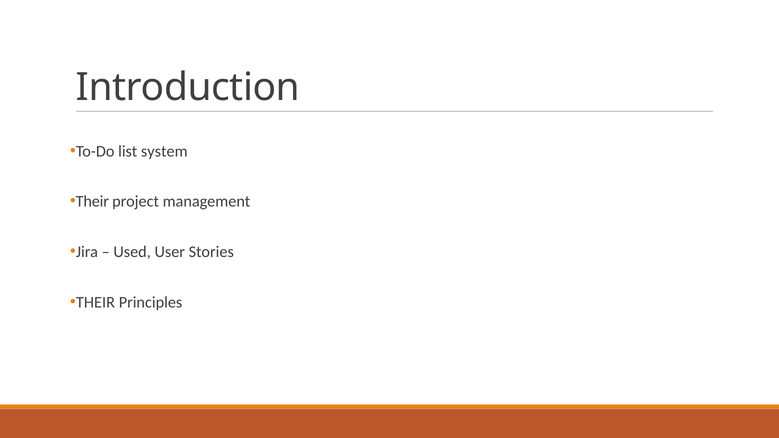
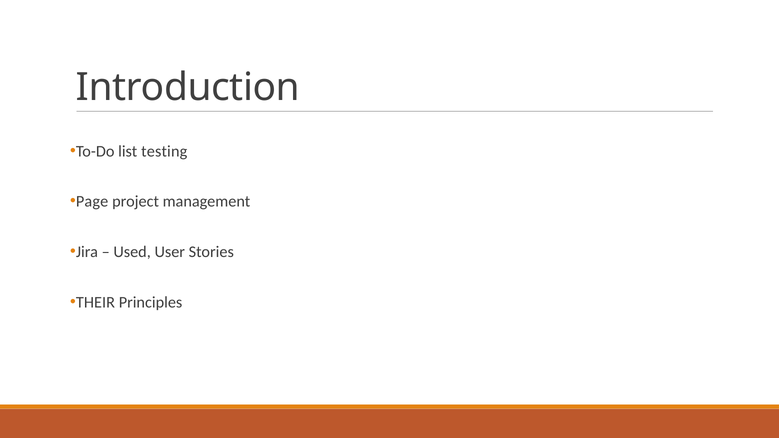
system: system -> testing (164, 151)
Their: Their -> Page (92, 202)
